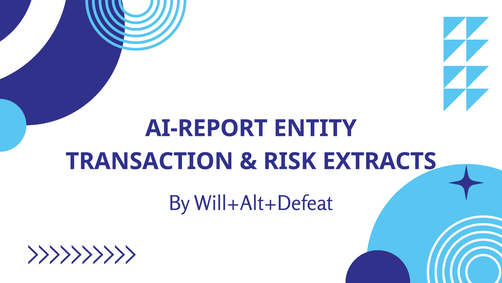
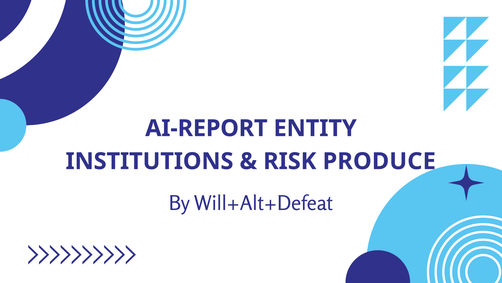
TRANSACTION: TRANSACTION -> INSTITUTIONS (149, 161)
EXTRACTS: EXTRACTS -> PRODUCE (379, 161)
